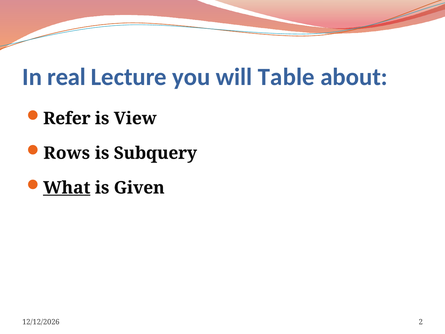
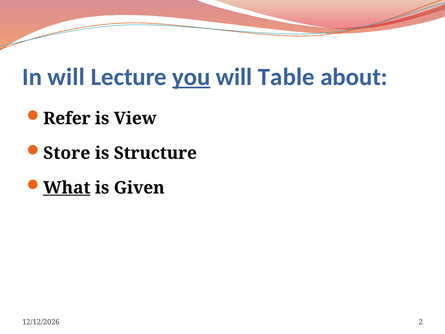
In real: real -> will (66, 77)
you underline: none -> present (191, 77)
Rows: Rows -> Store (67, 153)
Subquery: Subquery -> Structure (155, 153)
